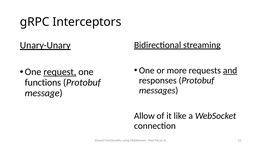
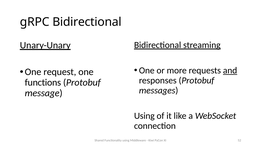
gRPC Interceptors: Interceptors -> Bidirectional (87, 22)
request underline: present -> none (60, 72)
Allow: Allow -> Using (144, 116)
